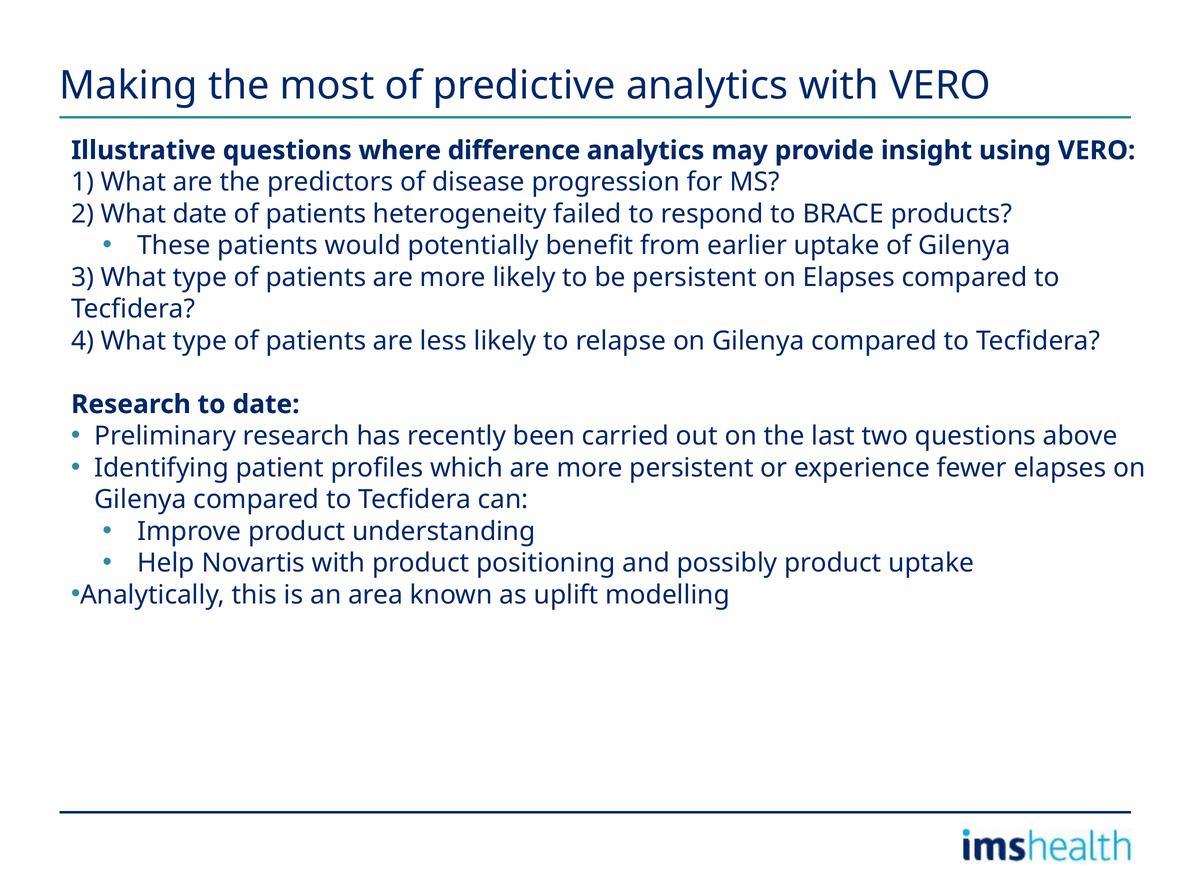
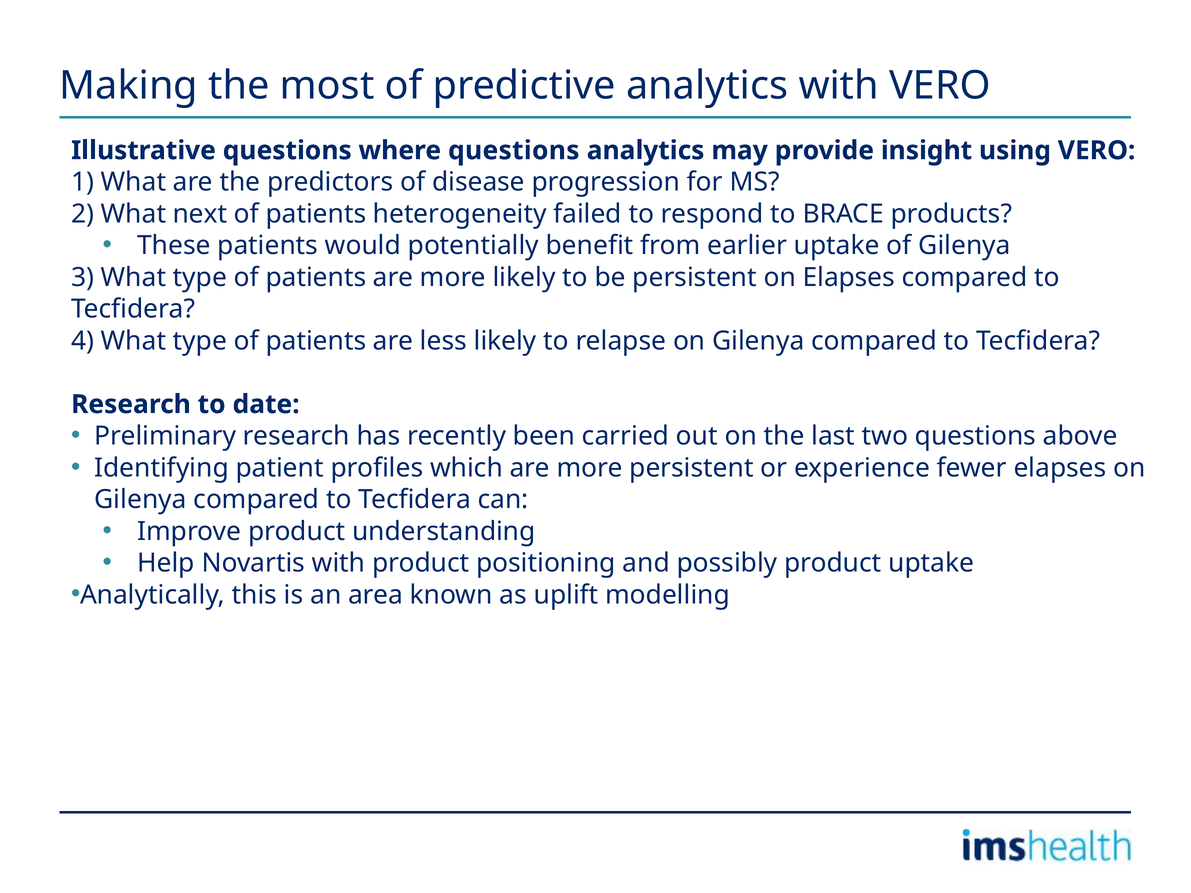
where difference: difference -> questions (514, 151)
What date: date -> next (200, 214)
